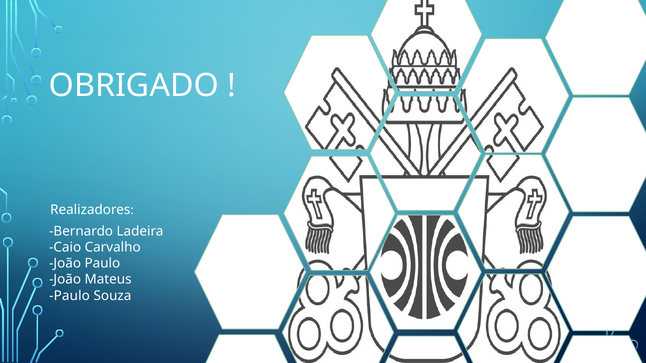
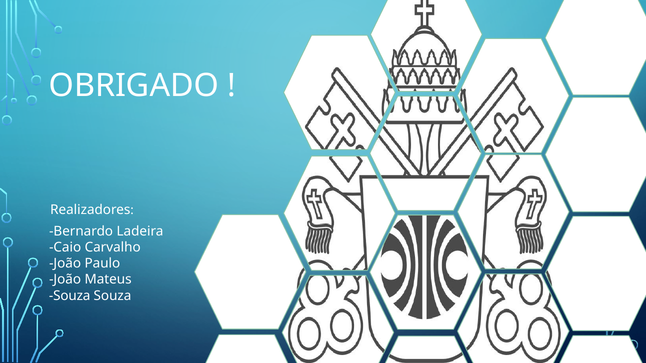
Paulo: Paulo -> Souza (70, 296)
